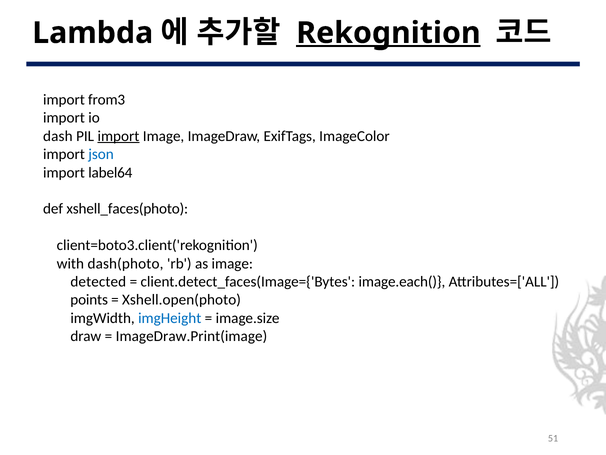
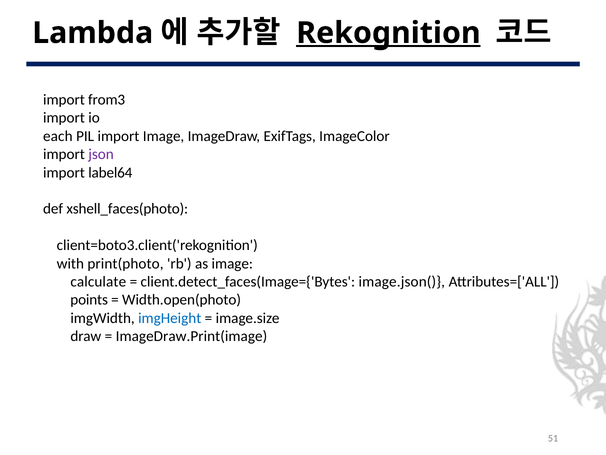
dash: dash -> each (58, 136)
import underline: present -> none (118, 136)
json colour: blue -> purple (101, 154)
dash(photo: dash(photo -> print(photo (125, 263)
detected: detected -> calculate (98, 281)
image.each(: image.each( -> image.json( (402, 281)
Xshell.open(photo: Xshell.open(photo -> Width.open(photo (182, 300)
